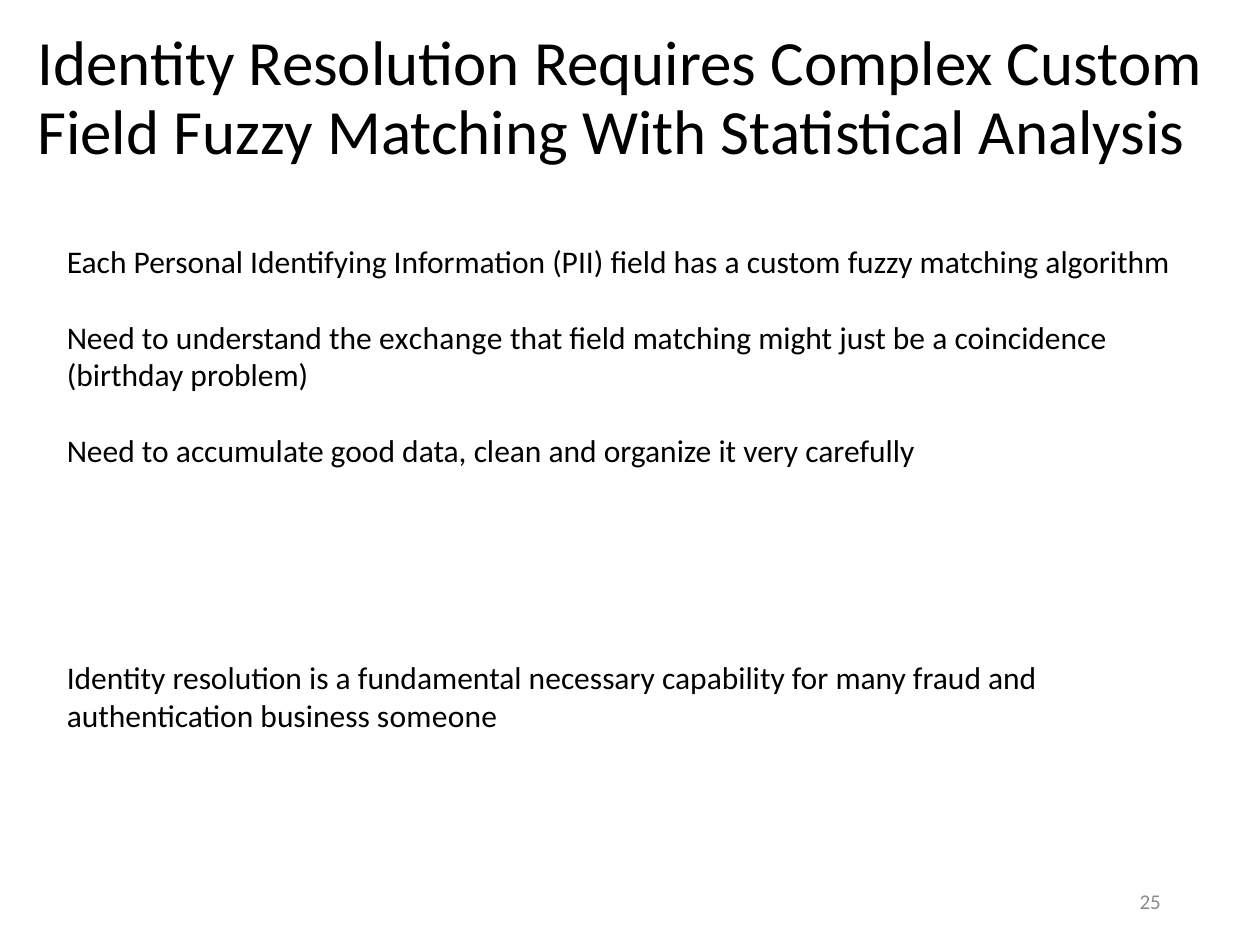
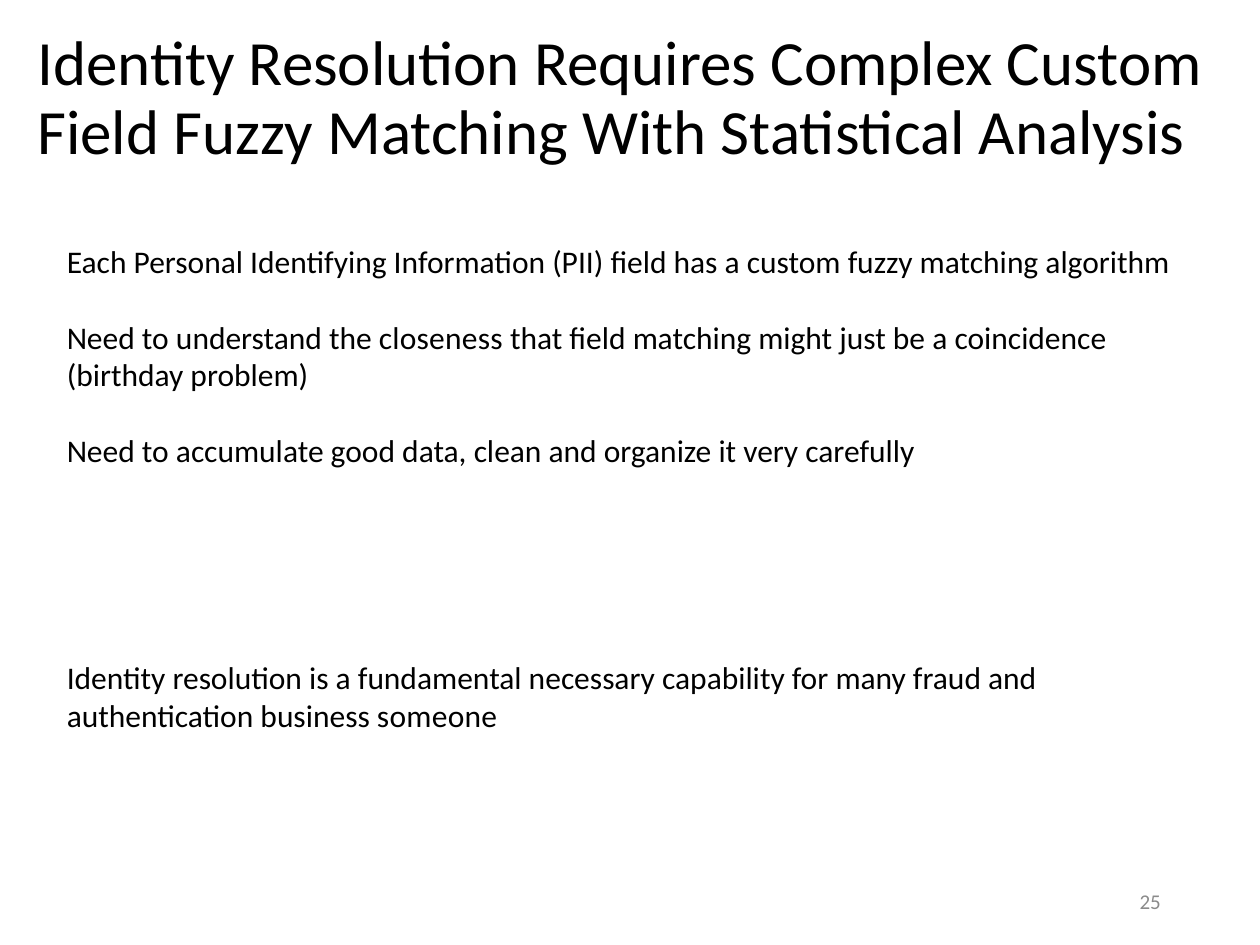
exchange: exchange -> closeness (441, 339)
